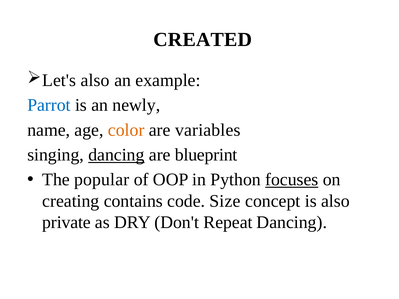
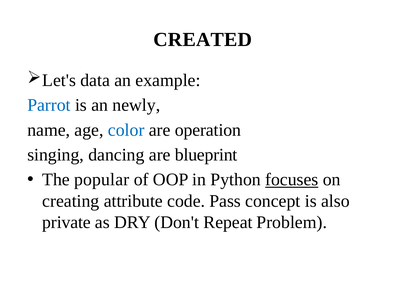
Let's also: also -> data (95, 80)
color colour: orange -> blue (126, 130)
variables: variables -> operation (208, 130)
dancing underline: present -> none (116, 155)
contains: contains -> attribute (133, 201)
Size: Size -> Pass (225, 201)
Repeat Dancing: Dancing -> Problem (292, 222)
